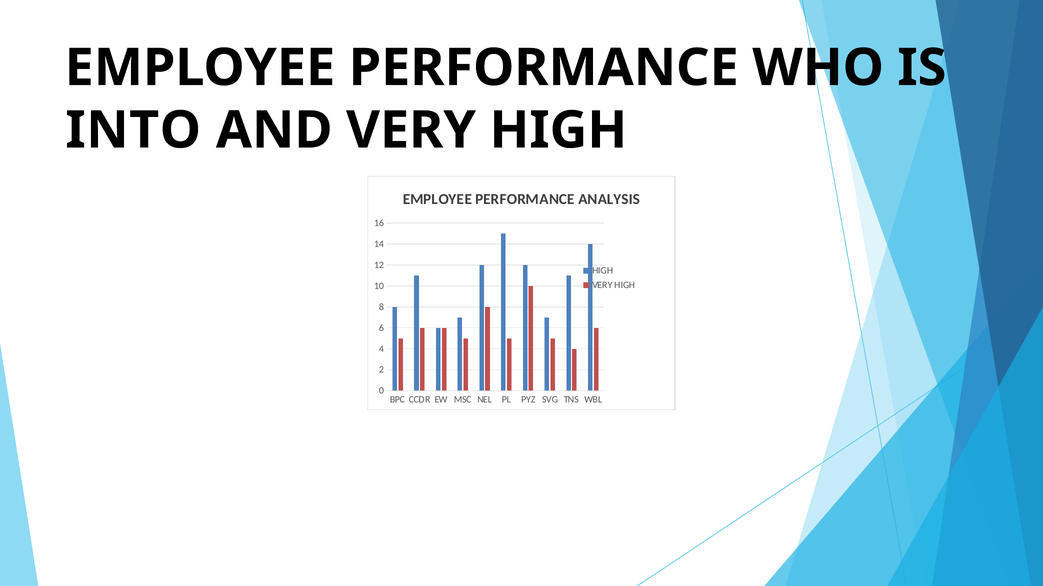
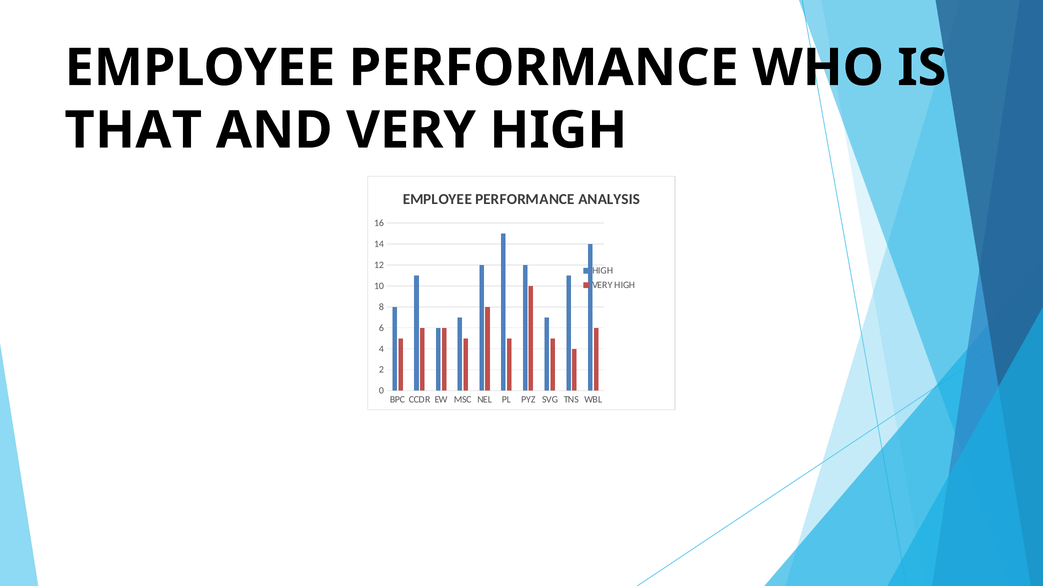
INTO: INTO -> THAT (133, 130)
